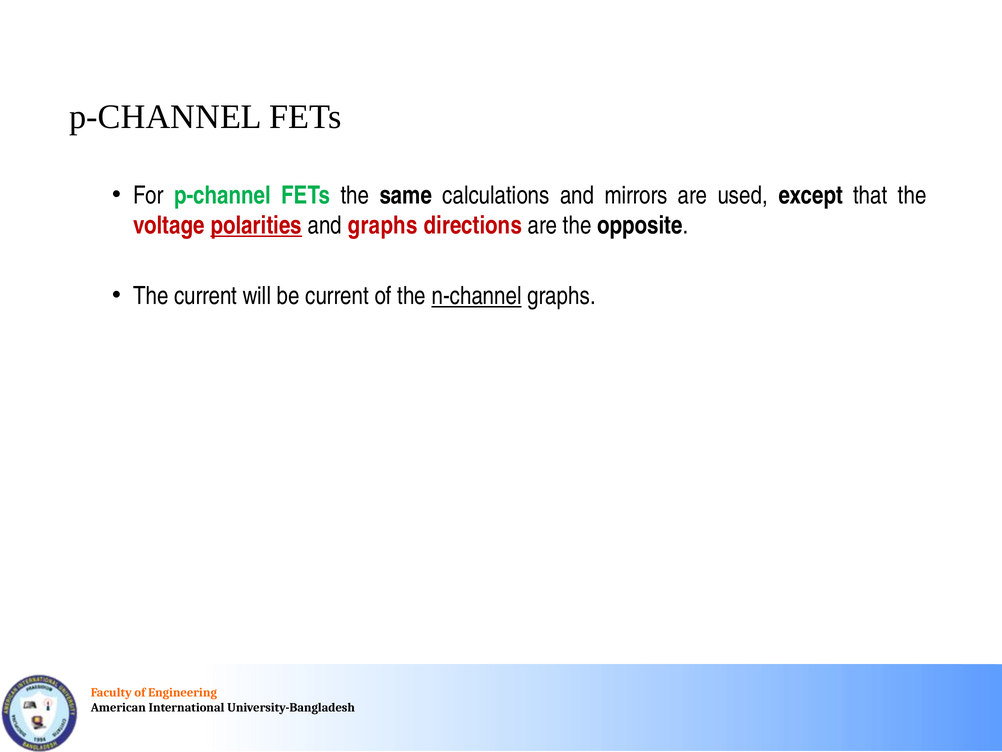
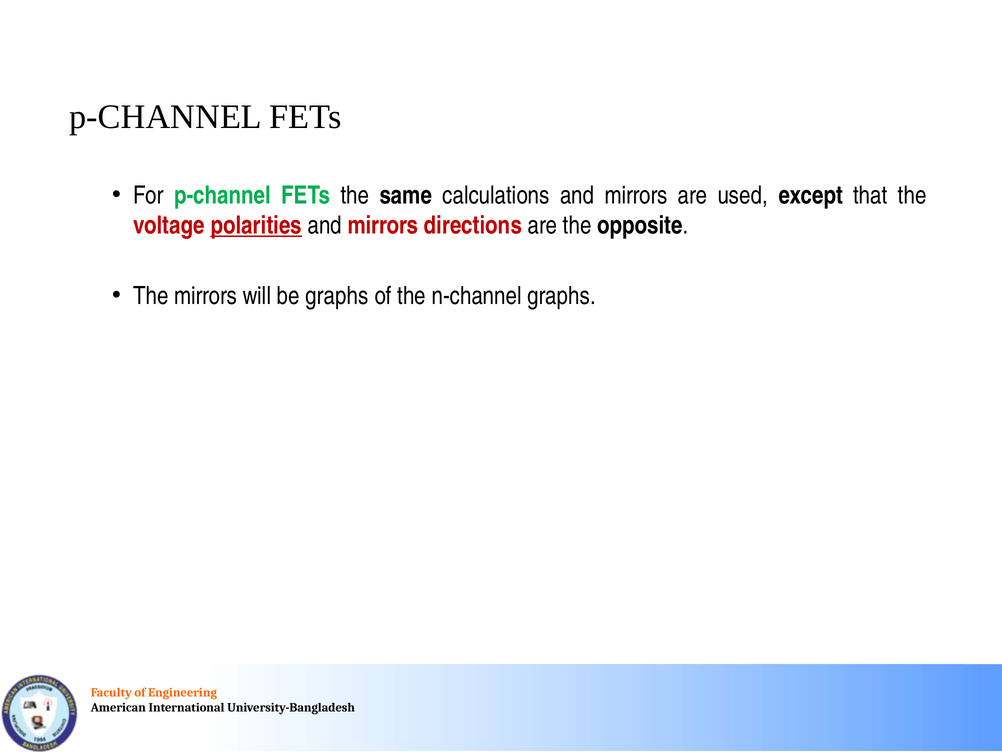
graphs: graphs -> mirrors (383, 225)
The current: current -> mirrors (206, 296)
be current: current -> graphs (337, 296)
n-channel underline: present -> none (477, 296)
